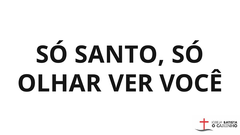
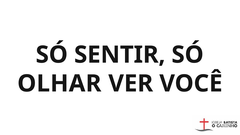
SANTO: SANTO -> SENTIR (120, 55)
